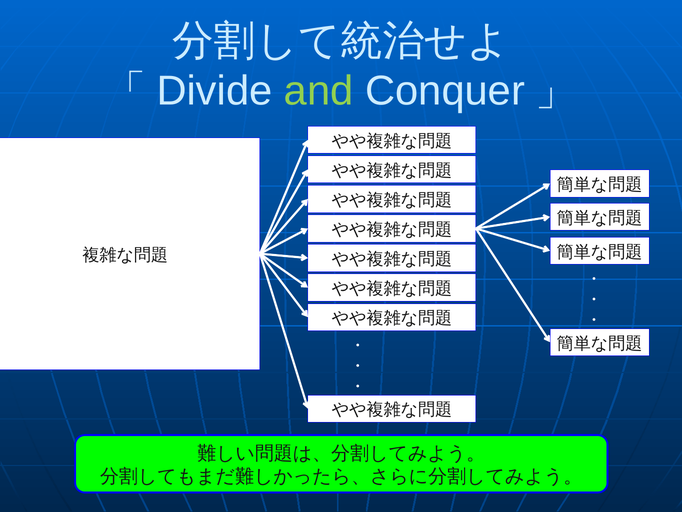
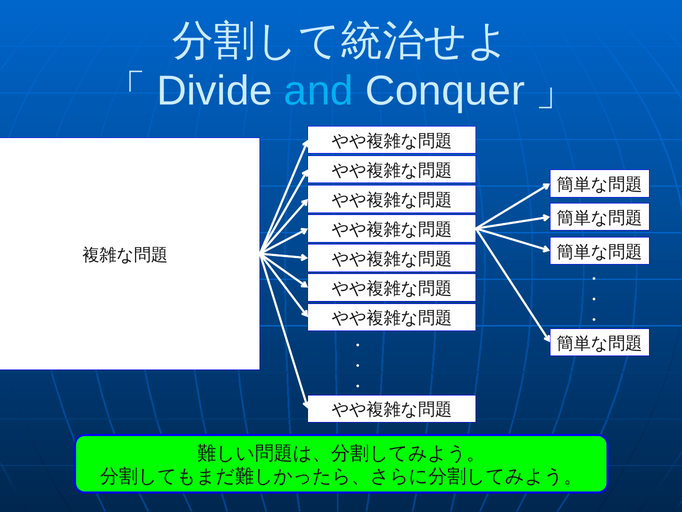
and colour: light green -> light blue (319, 91)
